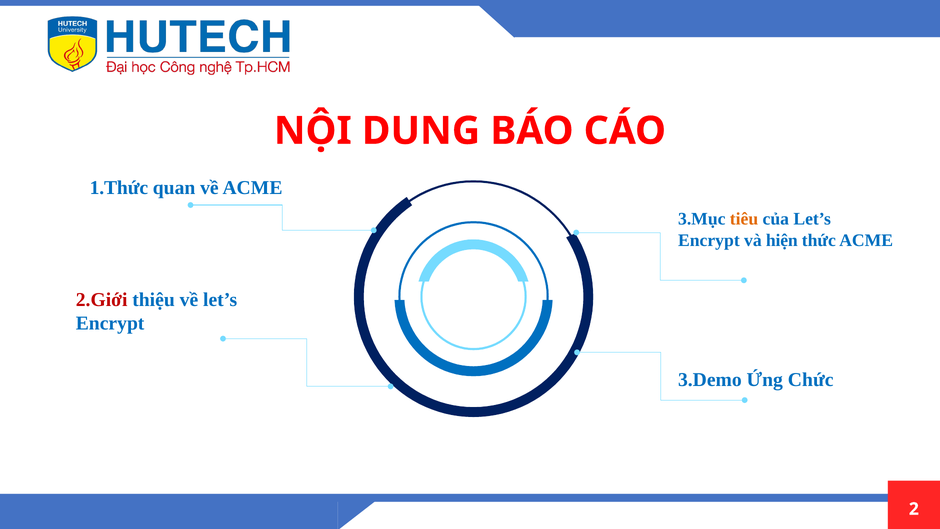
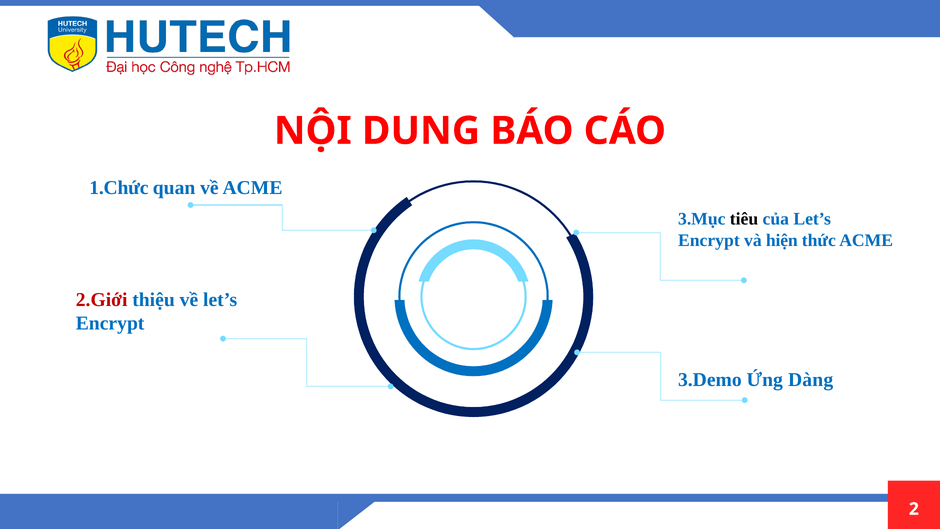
1.Thức: 1.Thức -> 1.Chức (119, 188)
tiêu colour: orange -> black (744, 219)
Chức: Chức -> Dàng (811, 380)
